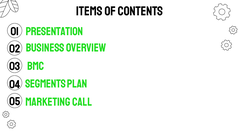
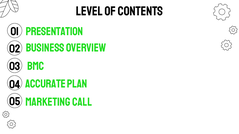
Items: Items -> Level (89, 11)
Segments: Segments -> Accurate (45, 84)
